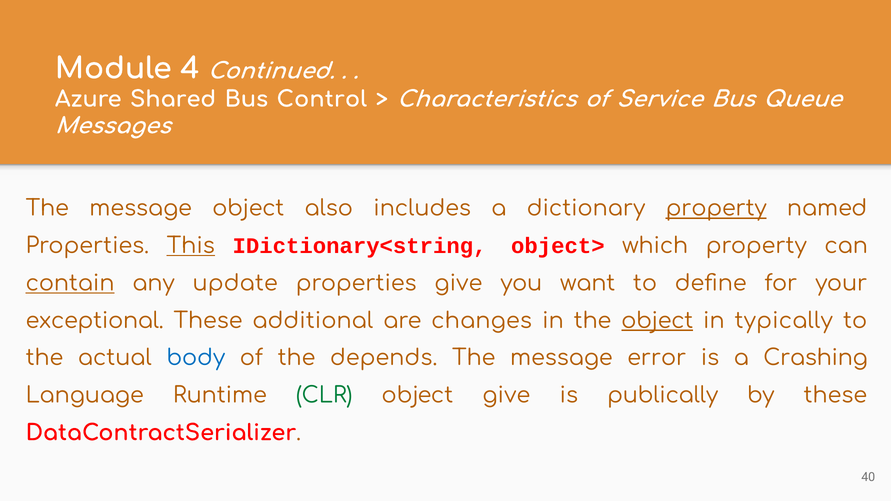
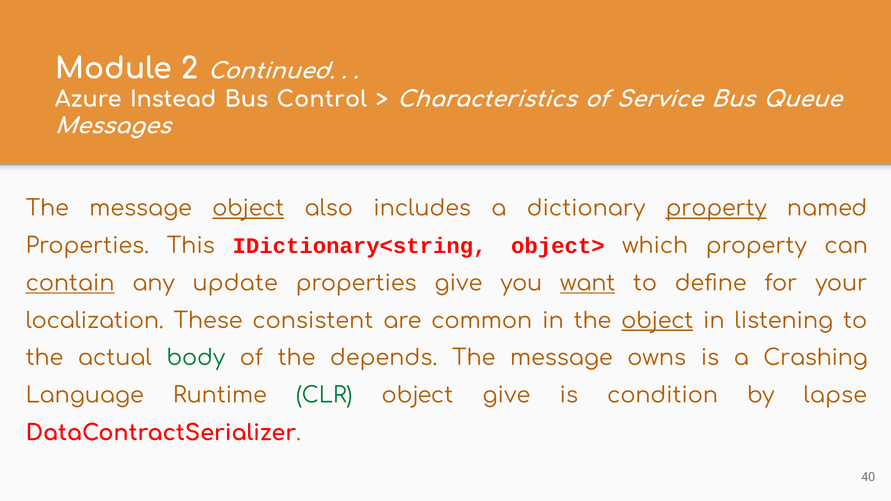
4: 4 -> 2 (190, 69)
Shared: Shared -> Instead (173, 99)
object underline: none -> present (248, 209)
This underline: present -> none (191, 246)
want underline: none -> present (588, 283)
exceptional: exceptional -> localization (95, 321)
additional: additional -> consistent (313, 321)
changes: changes -> common (482, 321)
typically: typically -> listening (784, 321)
body colour: blue -> green (196, 358)
error: error -> owns (657, 358)
publically: publically -> condition (663, 396)
by these: these -> lapse (835, 396)
